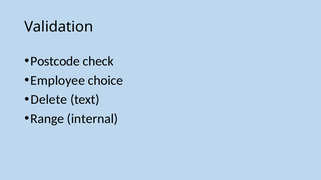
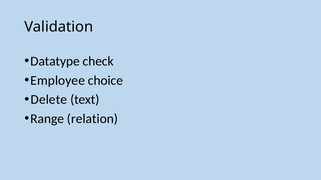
Postcode: Postcode -> Datatype (55, 61)
internal: internal -> relation (92, 119)
